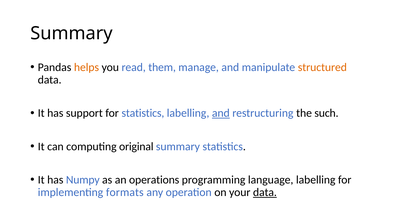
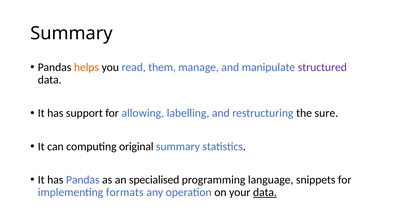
structured colour: orange -> purple (322, 67)
for statistics: statistics -> allowing (143, 113)
and underline: present -> none (221, 113)
such: such -> sure (326, 113)
has Numpy: Numpy -> Pandas (83, 180)
operations: operations -> specialised (154, 180)
language labelling: labelling -> snippets (316, 180)
